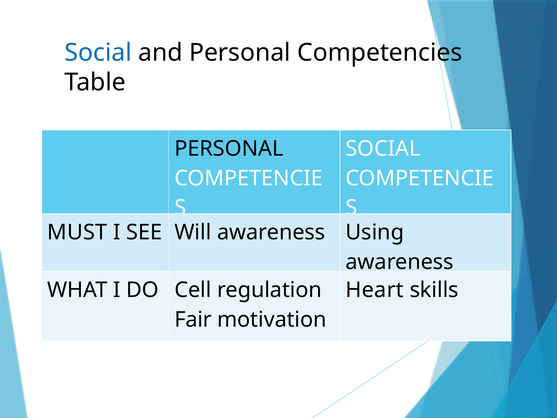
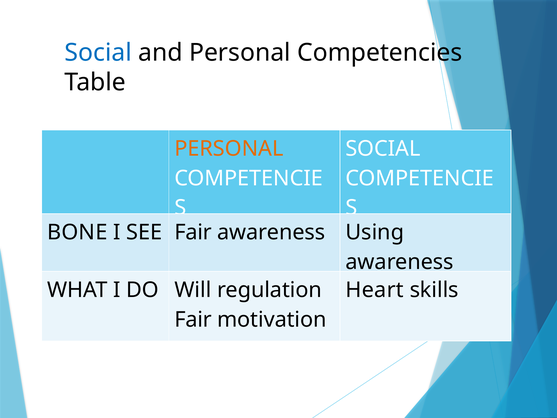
PERSONAL colour: black -> orange (229, 149)
MUST: MUST -> BONE (77, 232)
SEE Will: Will -> Fair (193, 232)
Cell: Cell -> Will (193, 290)
